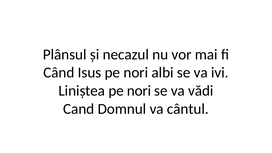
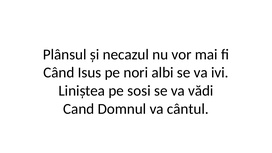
Liniștea pe nori: nori -> sosi (139, 91)
